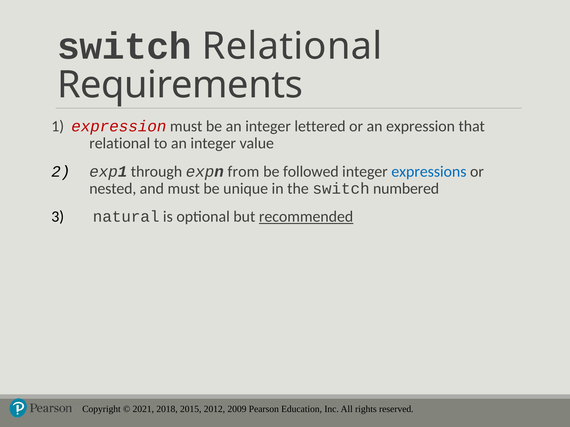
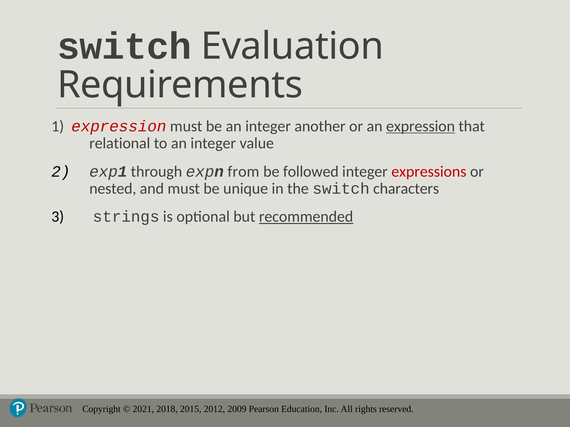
switch Relational: Relational -> Evaluation (292, 46)
lettered: lettered -> another (320, 126)
expression underline: none -> present (421, 126)
expressions colour: blue -> red (429, 172)
numbered: numbered -> characters (406, 189)
natural: natural -> strings (126, 217)
